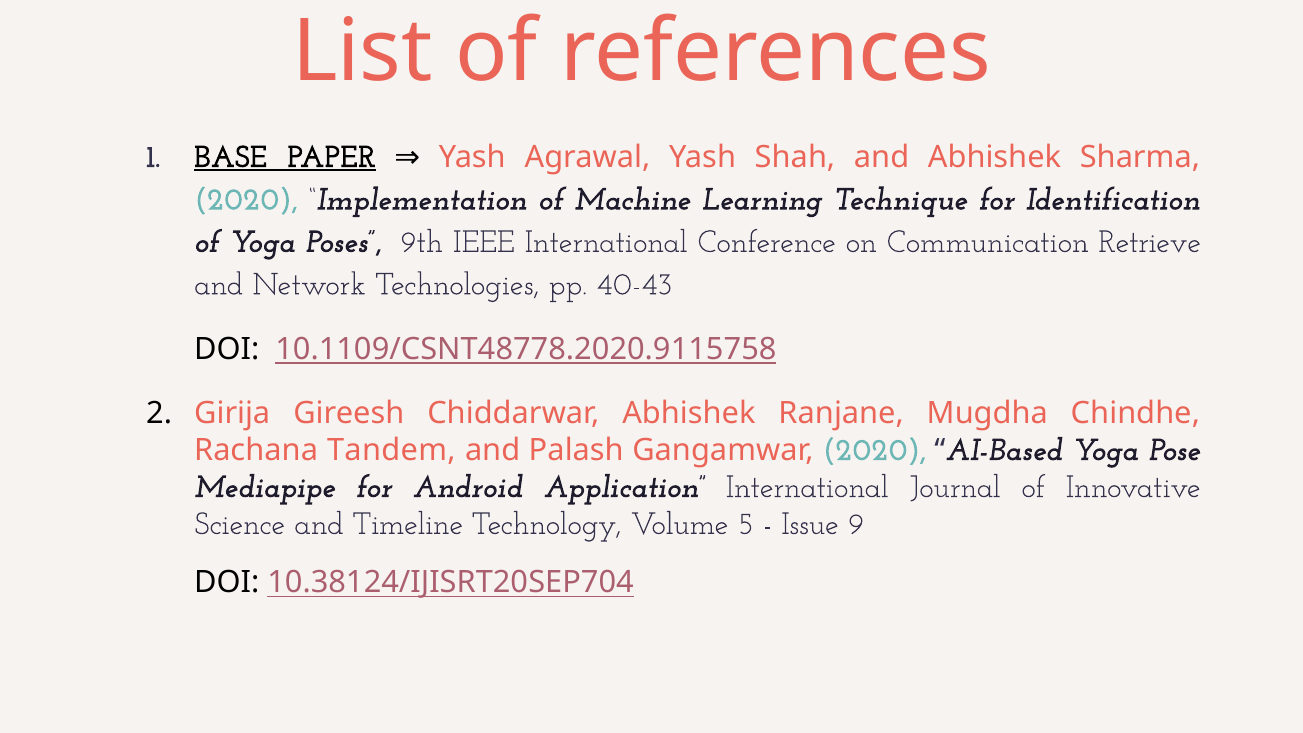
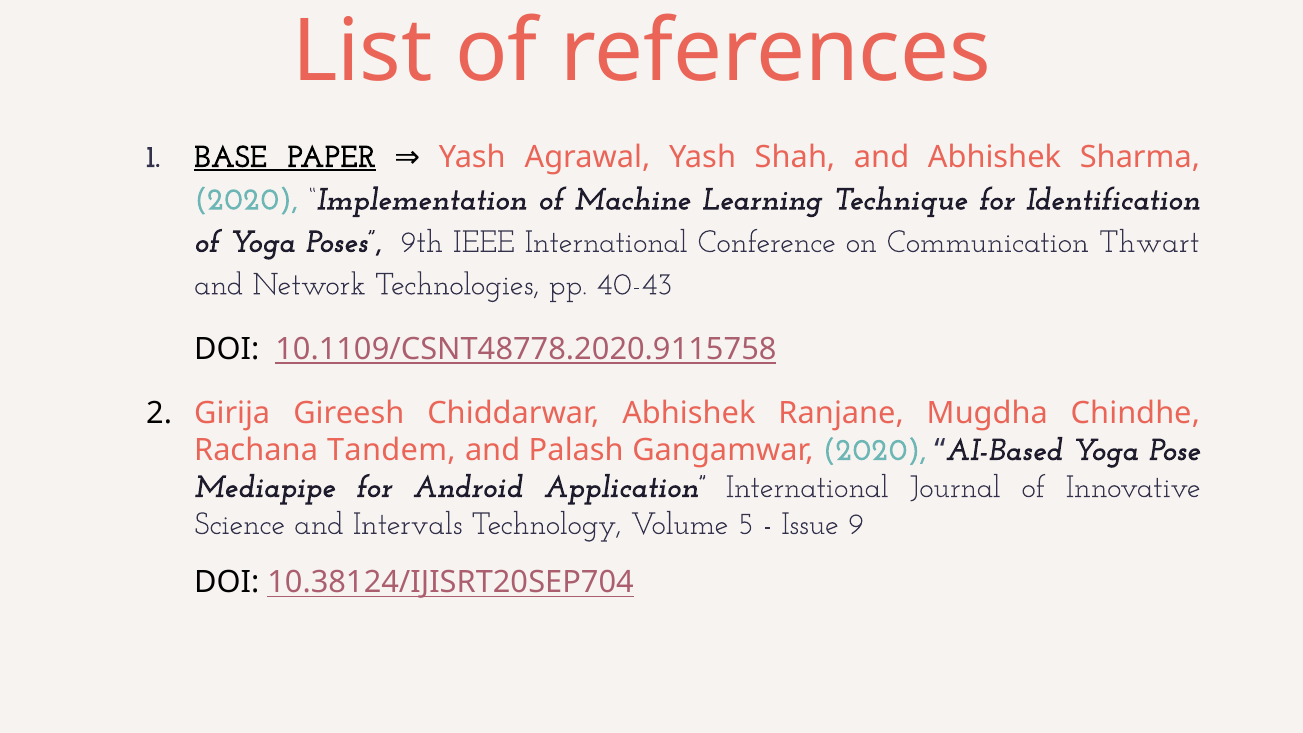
Retrieve: Retrieve -> Thwart (1149, 242)
Timeline: Timeline -> Intervals (408, 524)
